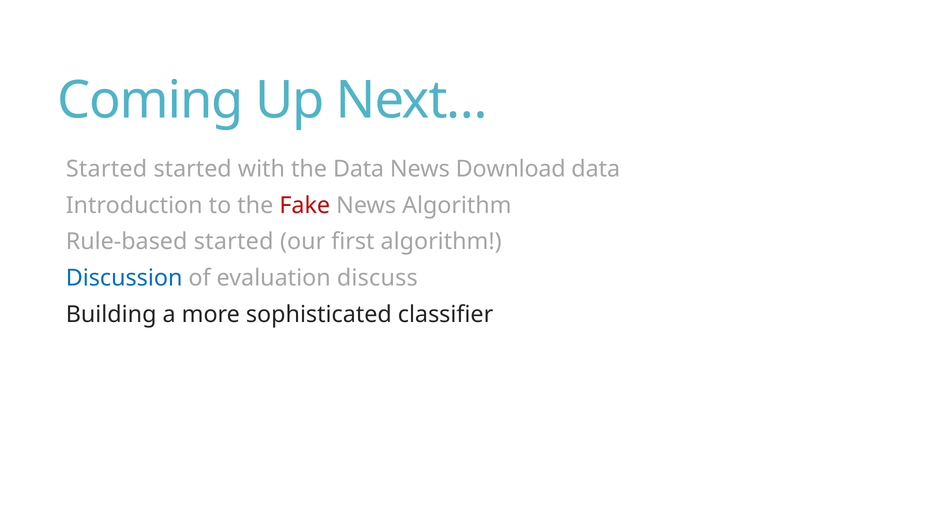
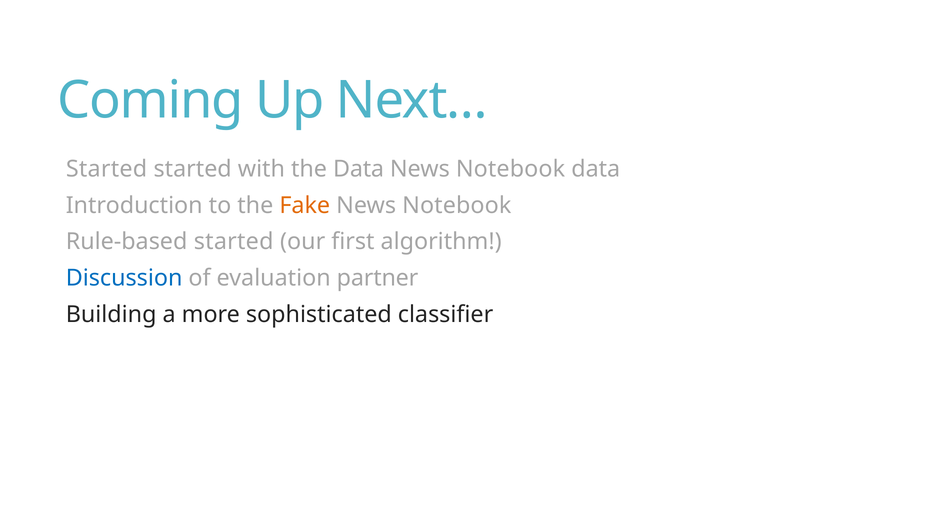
Download: Download -> Notebook (511, 169)
Fake colour: red -> orange (305, 205)
Algorithm: Algorithm -> Notebook (457, 205)
discuss: discuss -> partner (378, 278)
